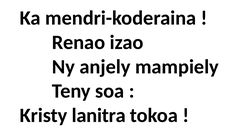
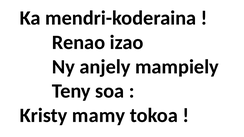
lanitra: lanitra -> mamy (99, 116)
